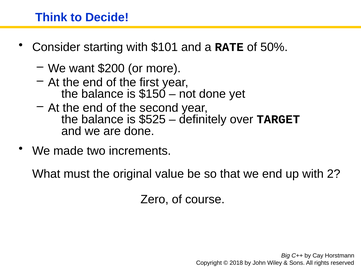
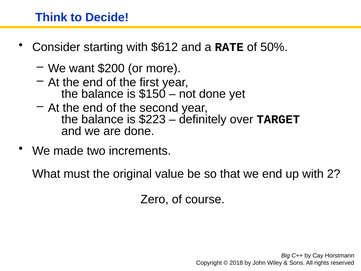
$101: $101 -> $612 (165, 47)
$525: $525 -> $223 (152, 119)
